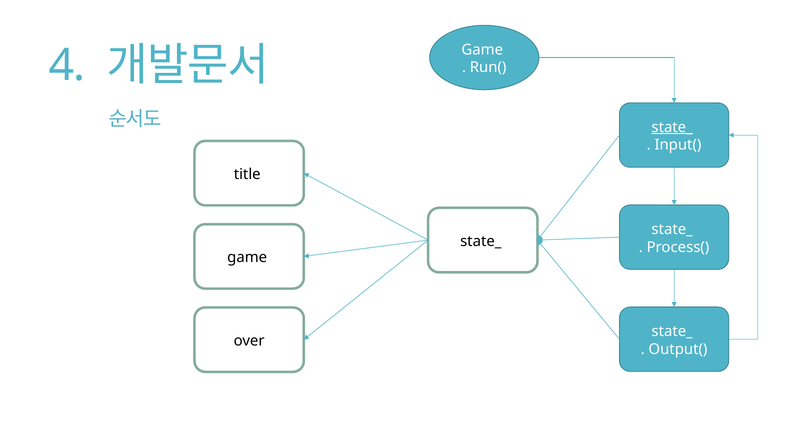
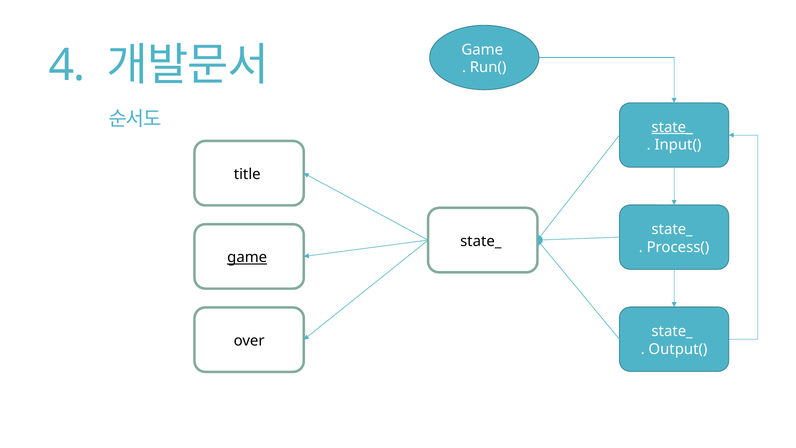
game underline: none -> present (247, 257)
